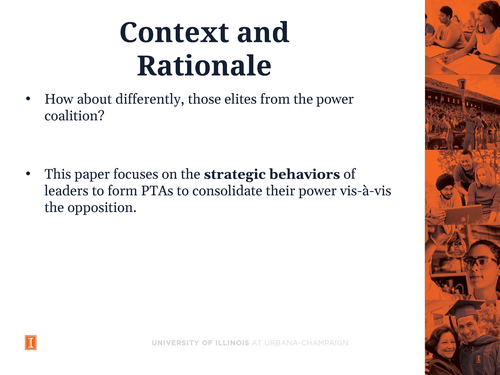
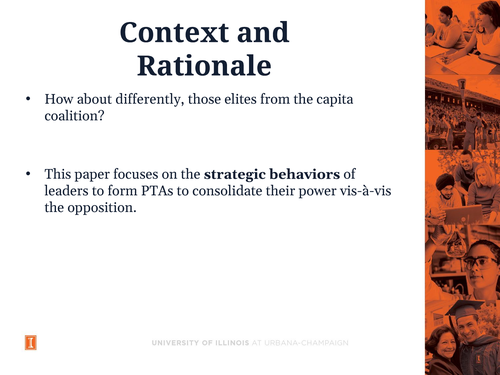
the power: power -> capita (335, 99)
